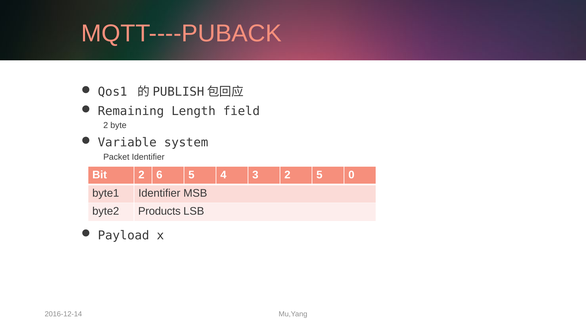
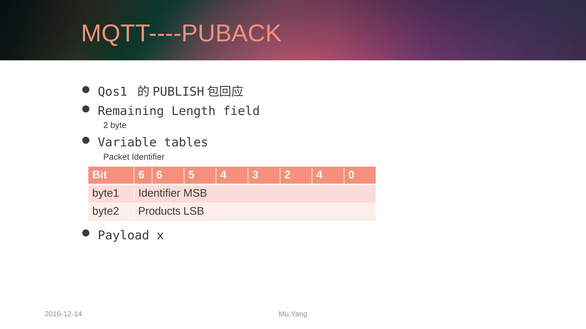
system: system -> tables (186, 143)
Bit 2: 2 -> 6 (141, 175)
2 5: 5 -> 4 (319, 175)
